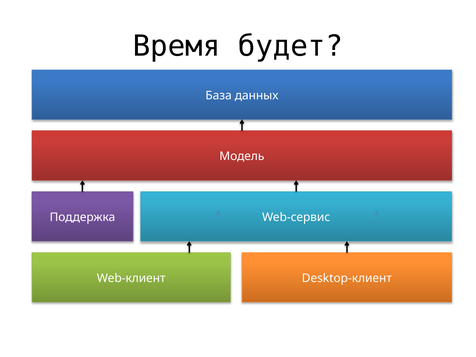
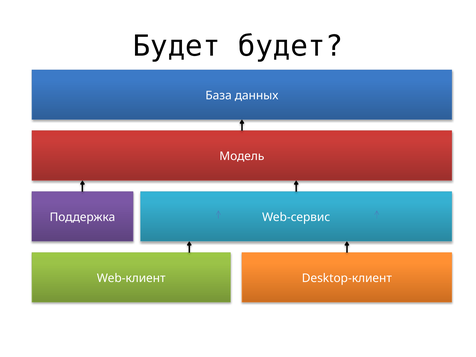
Время: Время -> Будет (177, 46)
